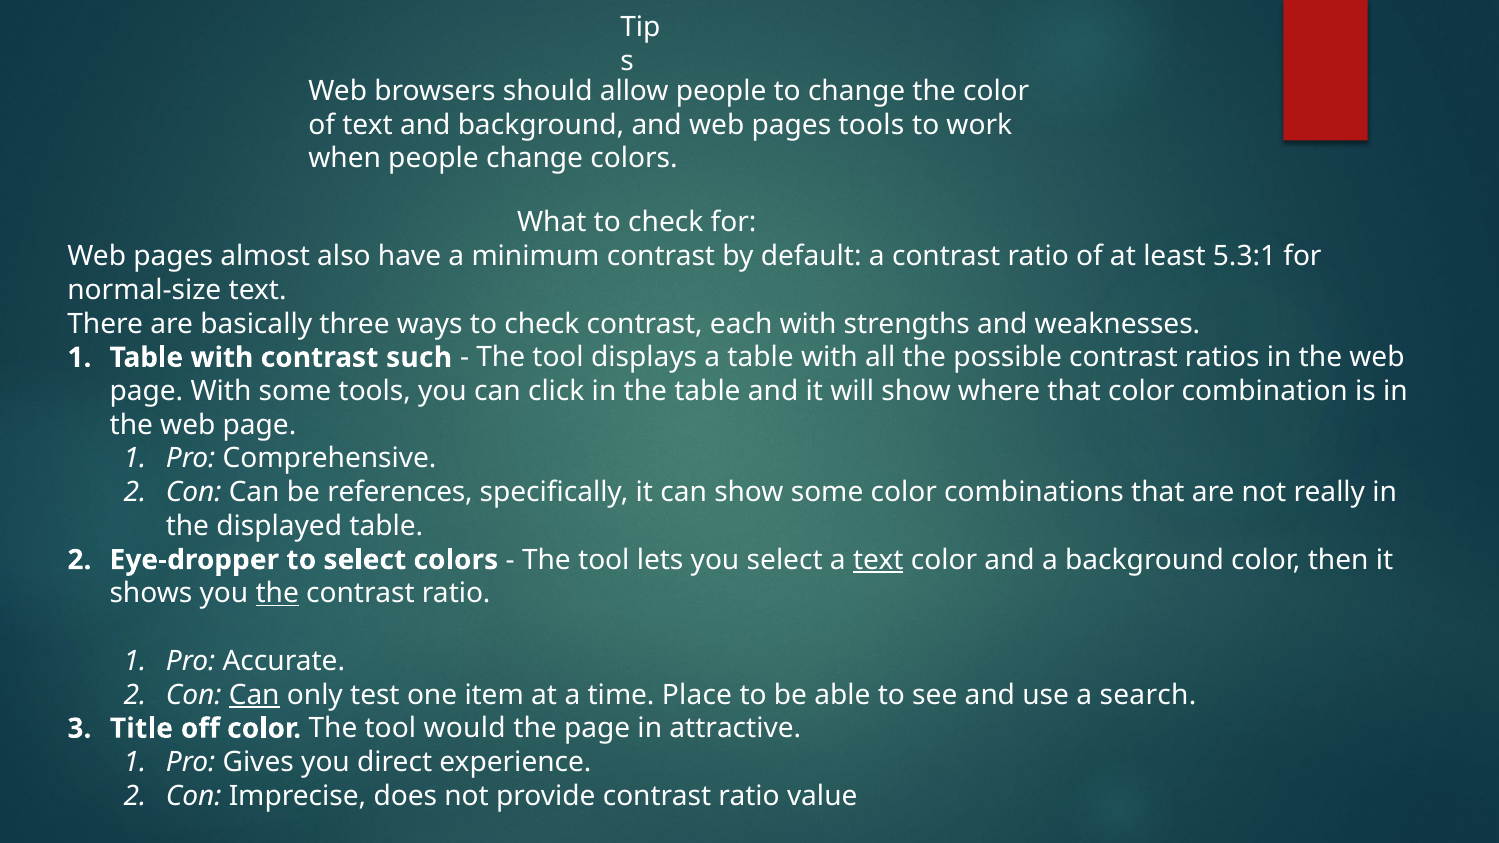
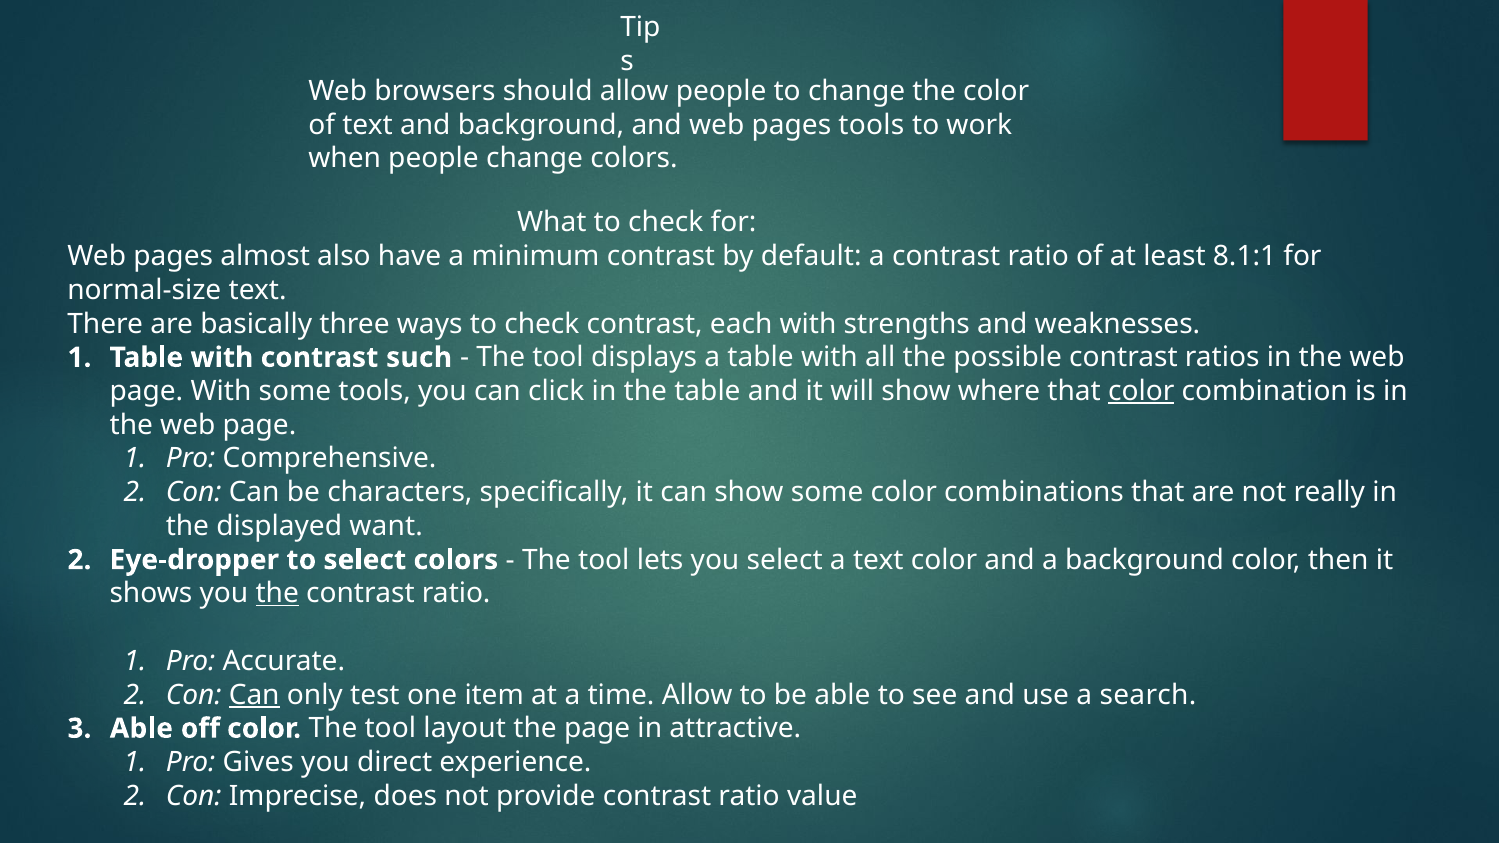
5.3:1: 5.3:1 -> 8.1:1 (1245, 256)
color underline: none -> present (1141, 391)
references: references -> characters (400, 493)
displayed table: table -> want (386, 526)
text underline: present -> none (878, 560)
time Place: Place -> Allow (697, 695)
Title: Title -> Able (141, 729)
would: would -> layout (465, 729)
